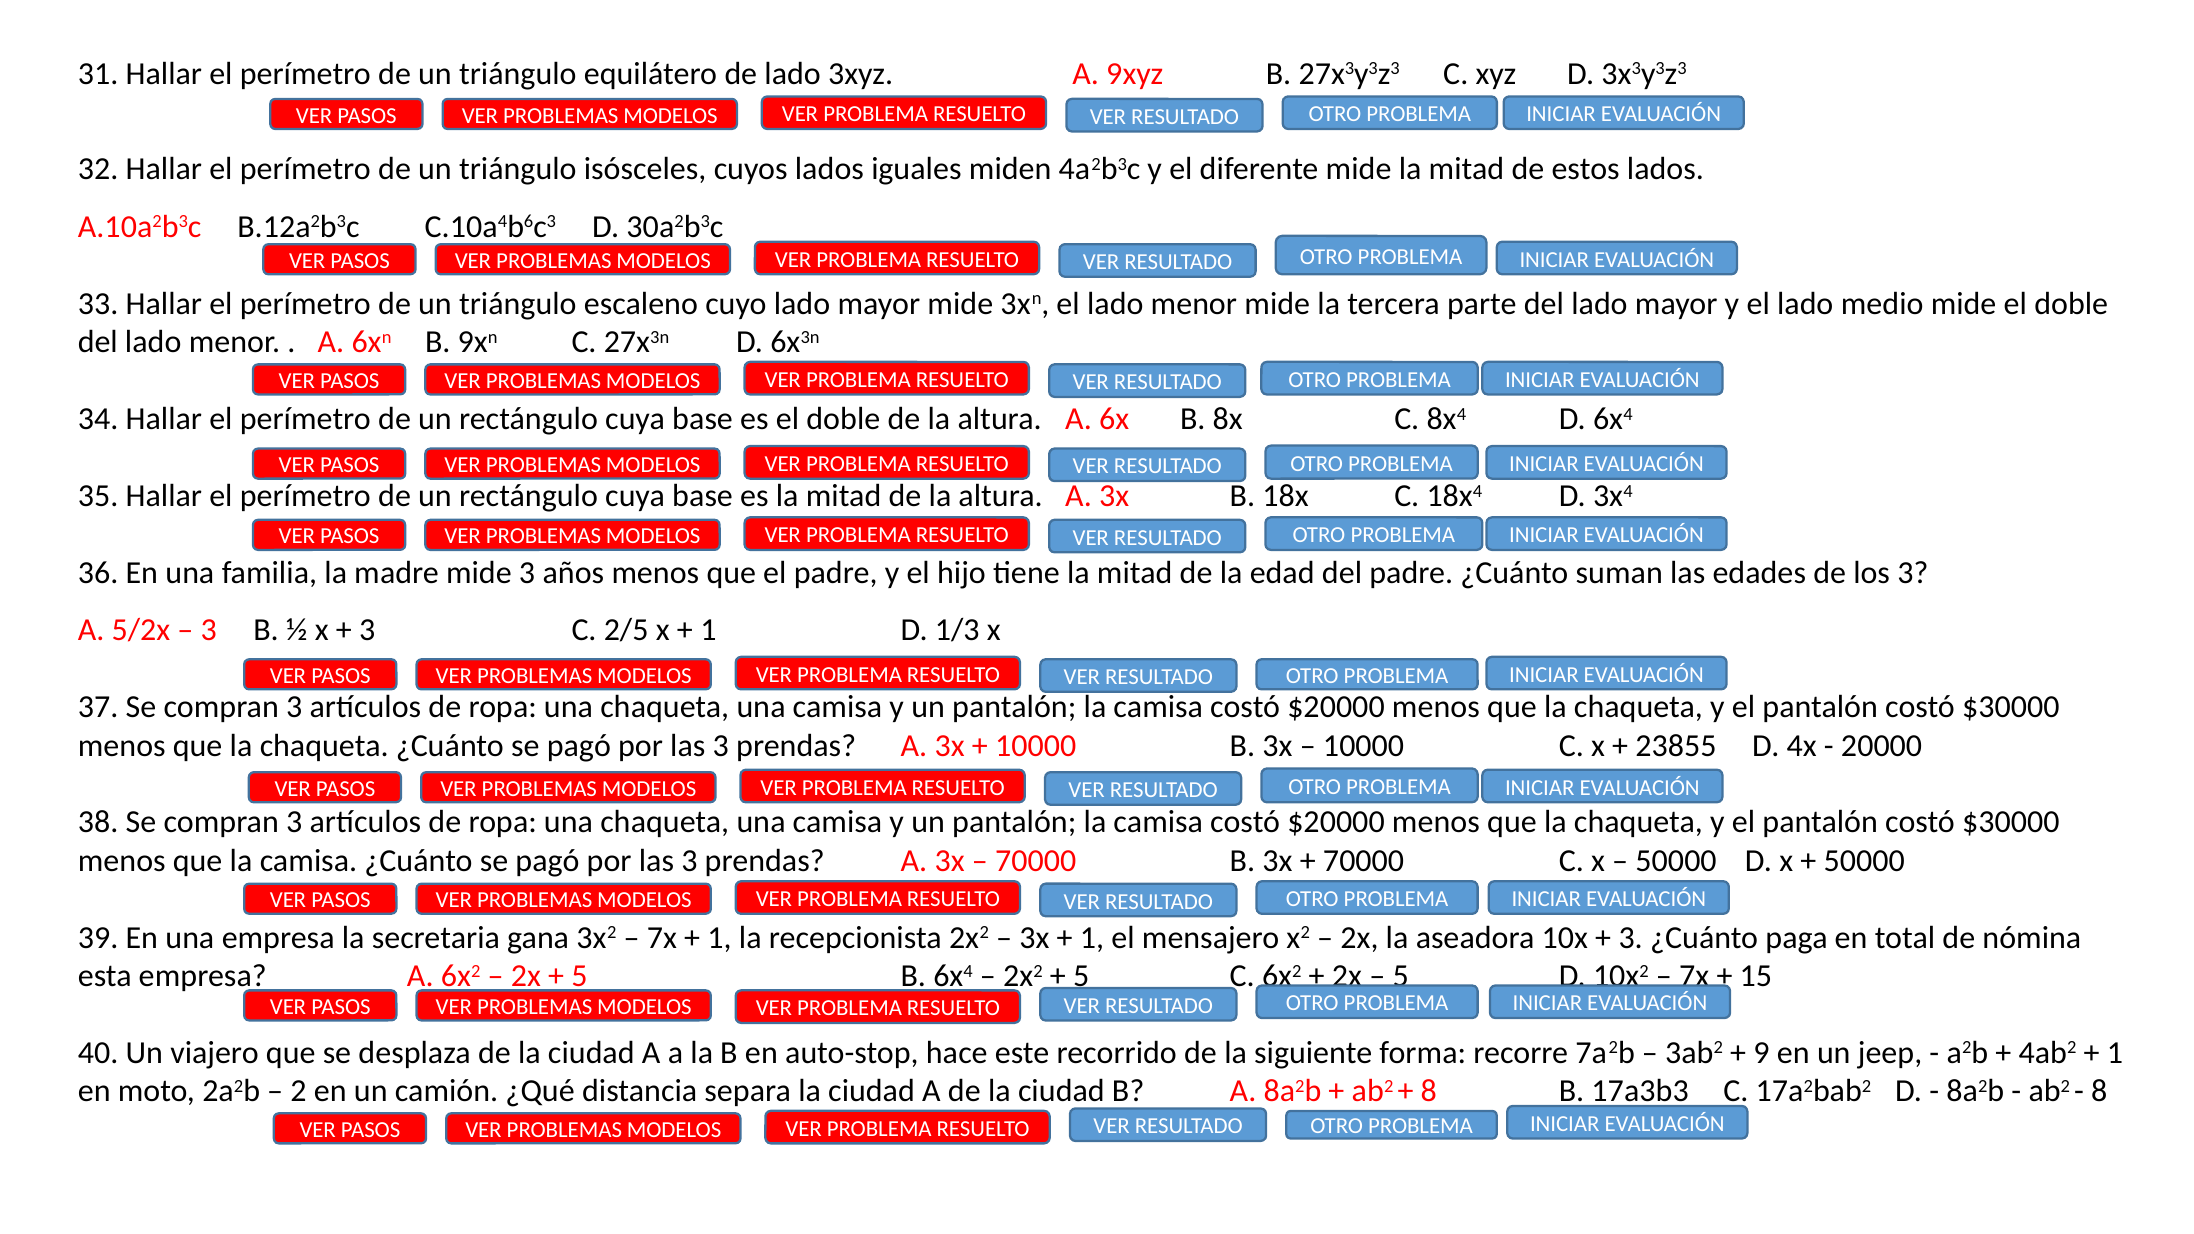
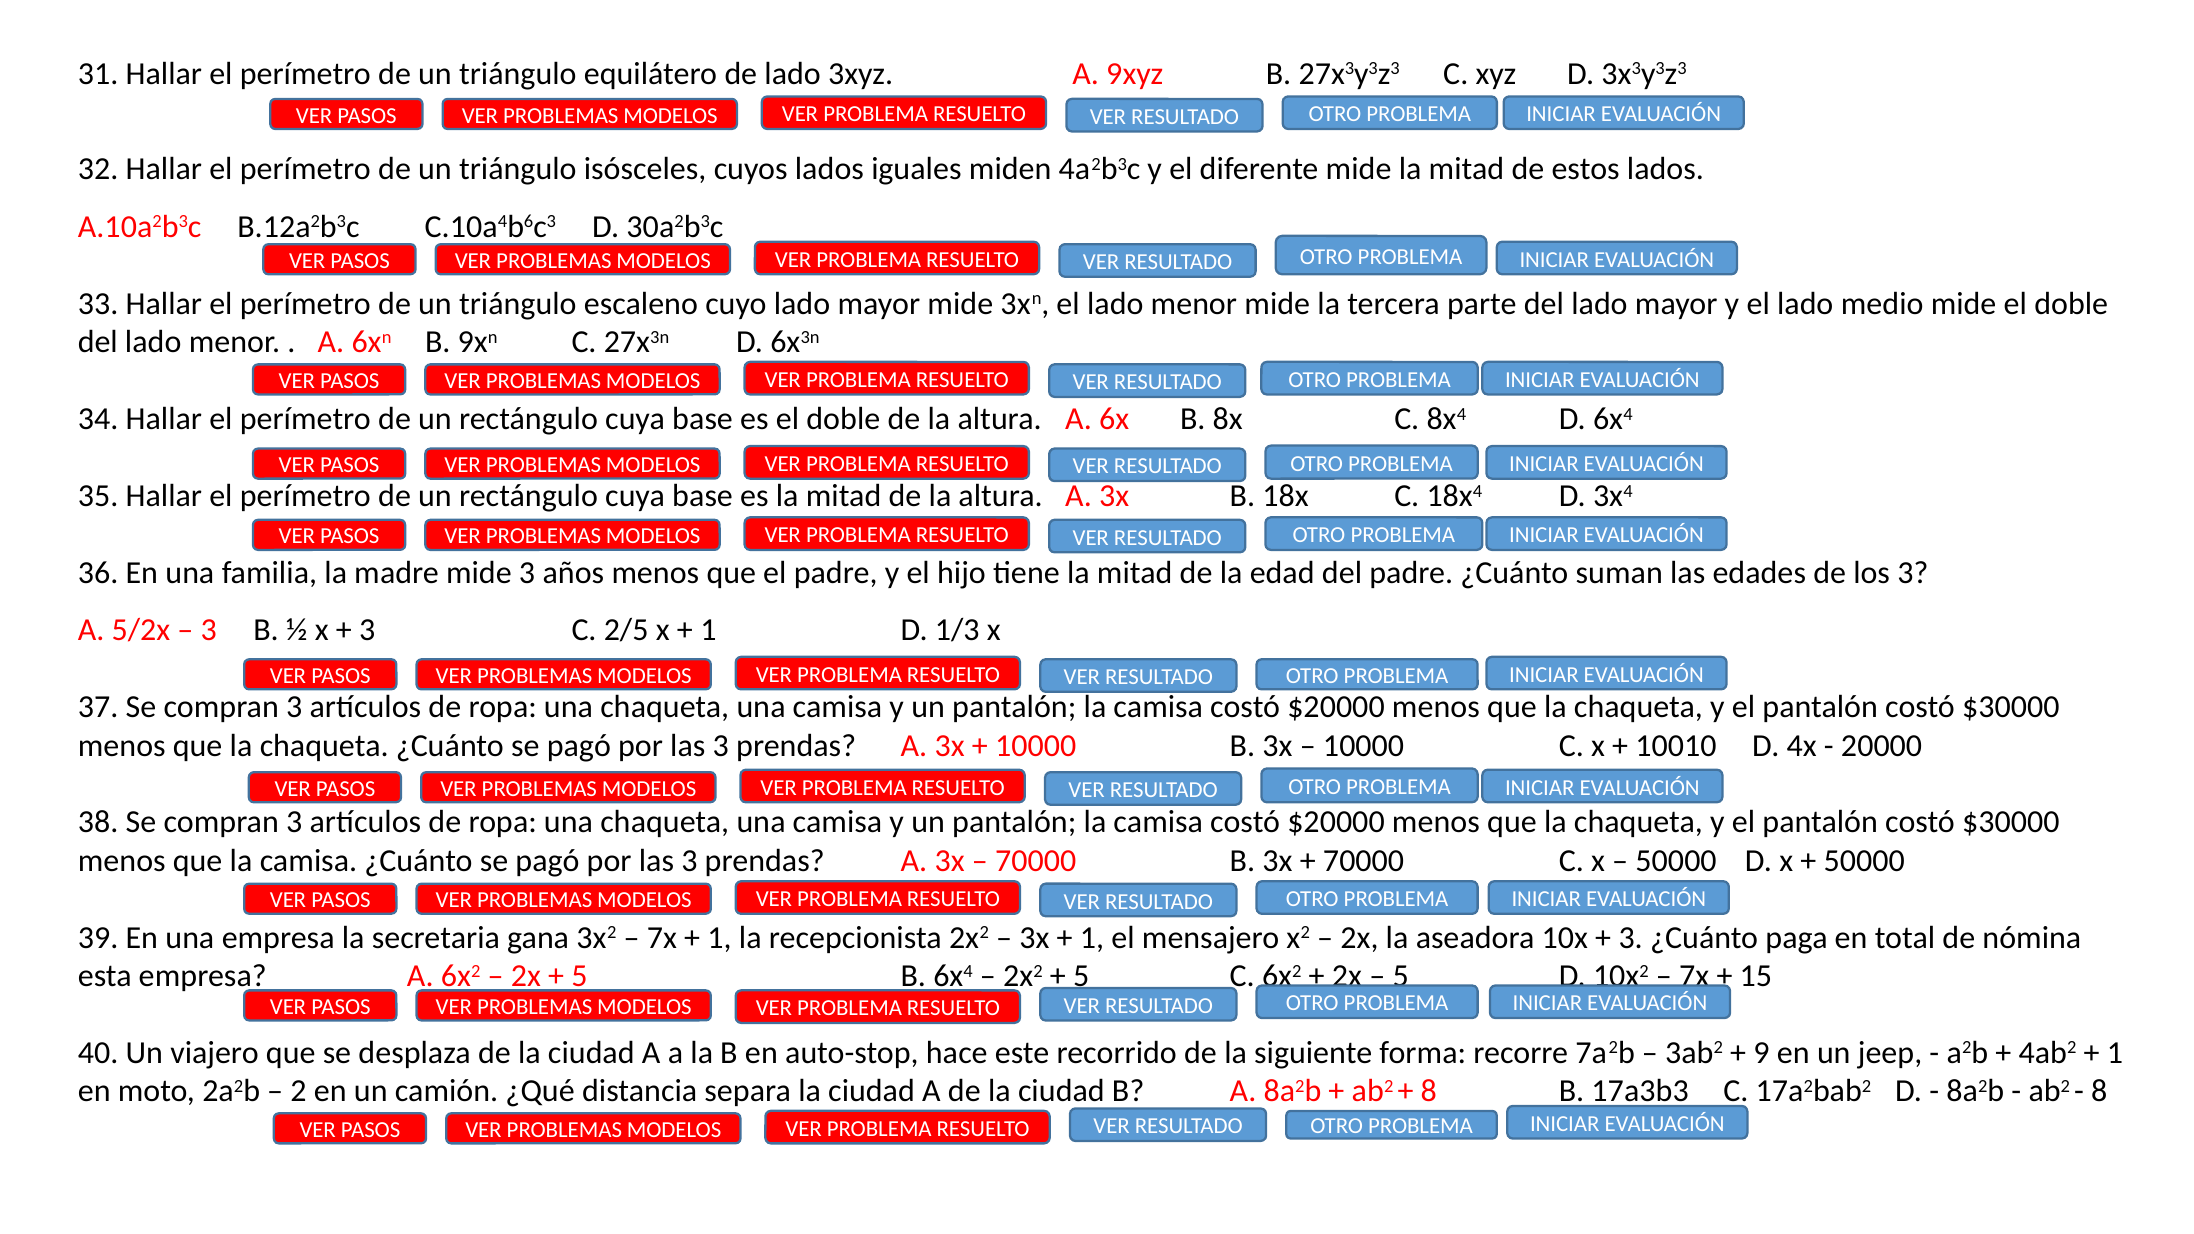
23855: 23855 -> 10010 (1676, 746)
